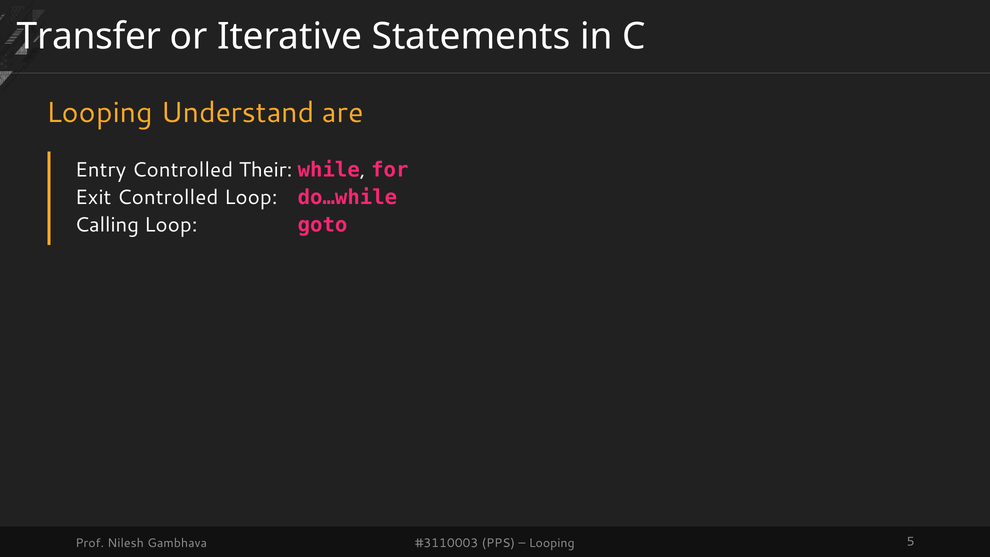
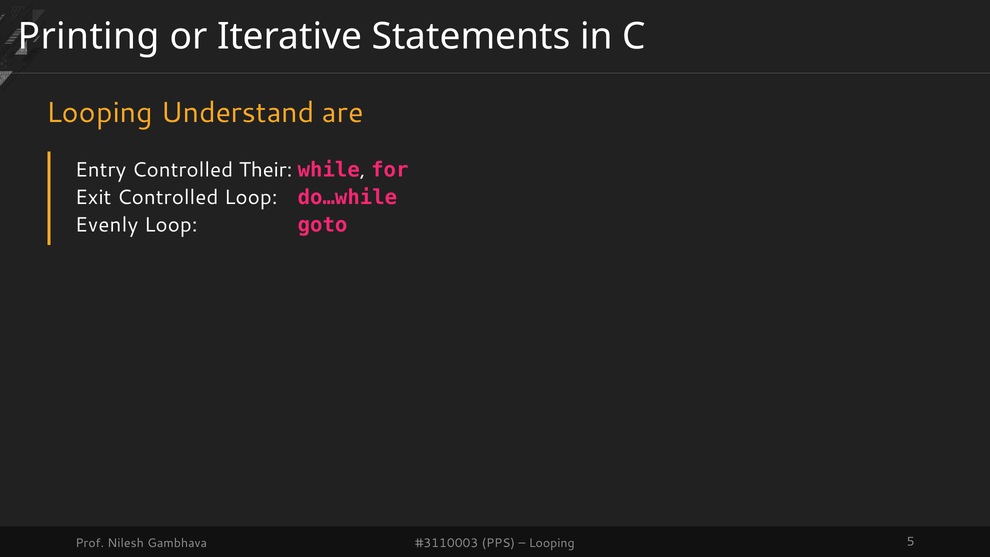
Transfer: Transfer -> Printing (89, 36)
Calling: Calling -> Evenly (107, 225)
